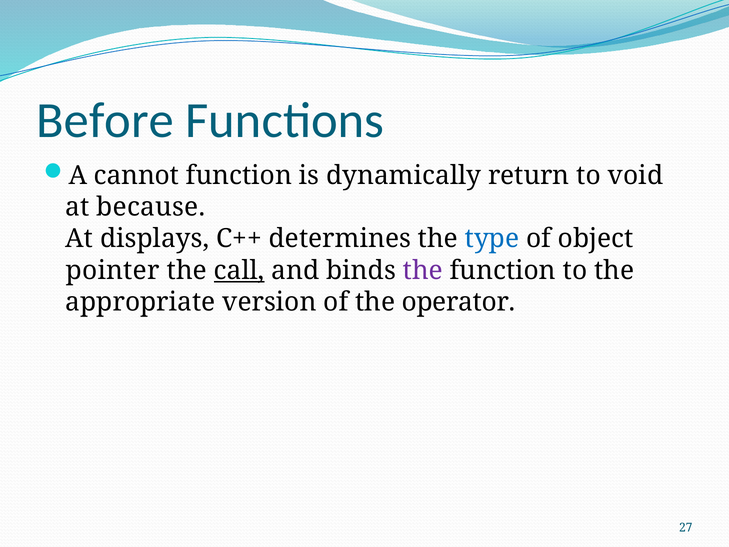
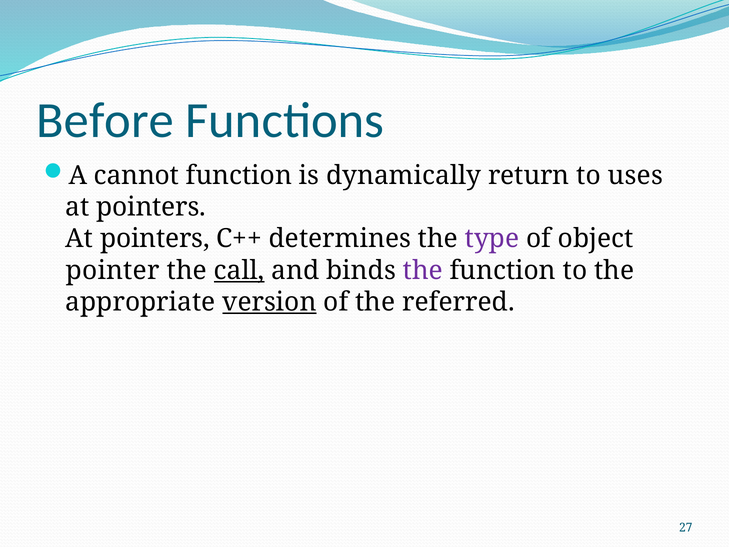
void: void -> uses (635, 176)
because: because -> pointers (151, 207)
displays: displays -> pointers (155, 239)
type colour: blue -> purple (492, 239)
version underline: none -> present (269, 302)
operator: operator -> referred (458, 302)
